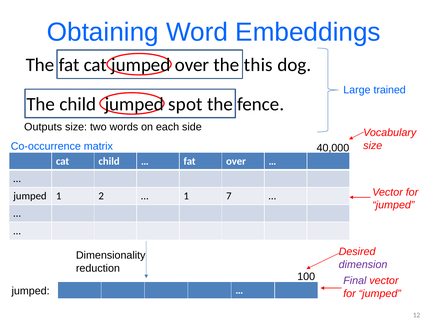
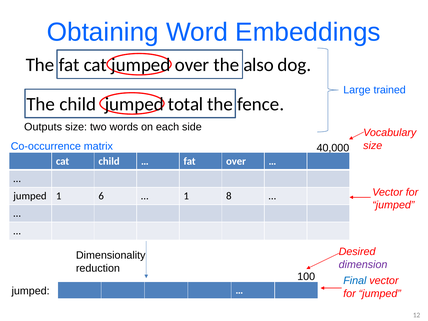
this: this -> also (259, 65)
spot: spot -> total (186, 104)
2: 2 -> 6 (101, 196)
7: 7 -> 8 (229, 196)
Final colour: purple -> blue (355, 281)
